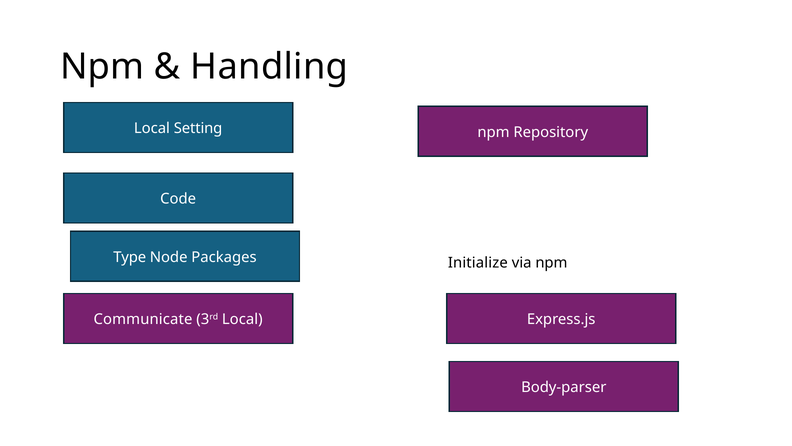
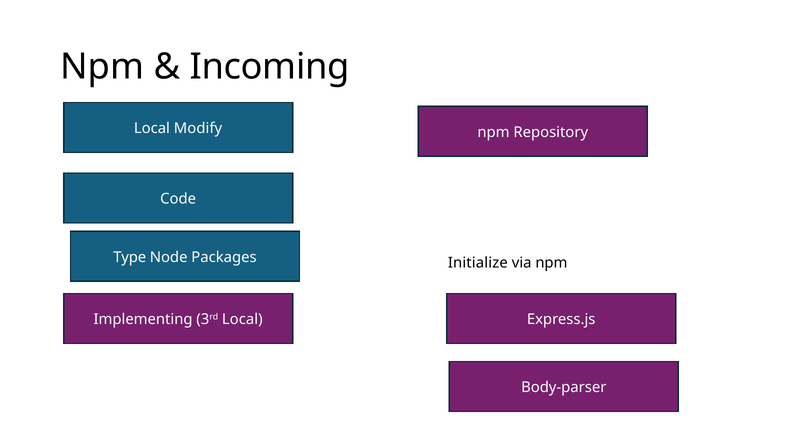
Handling: Handling -> Incoming (270, 67)
Setting: Setting -> Modify (198, 128)
Communicate: Communicate -> Implementing (143, 319)
